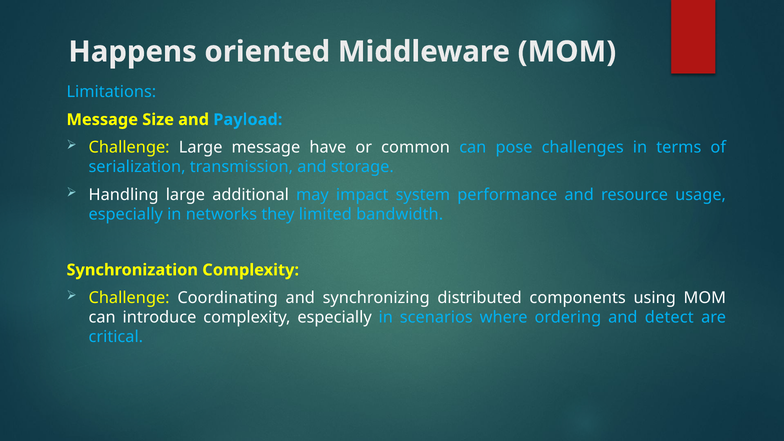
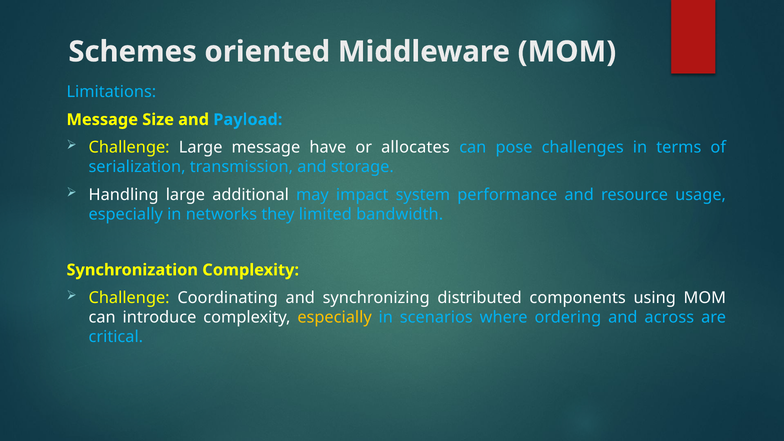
Happens: Happens -> Schemes (133, 52)
common: common -> allocates (415, 147)
especially colour: white -> yellow (335, 317)
detect: detect -> across (669, 317)
